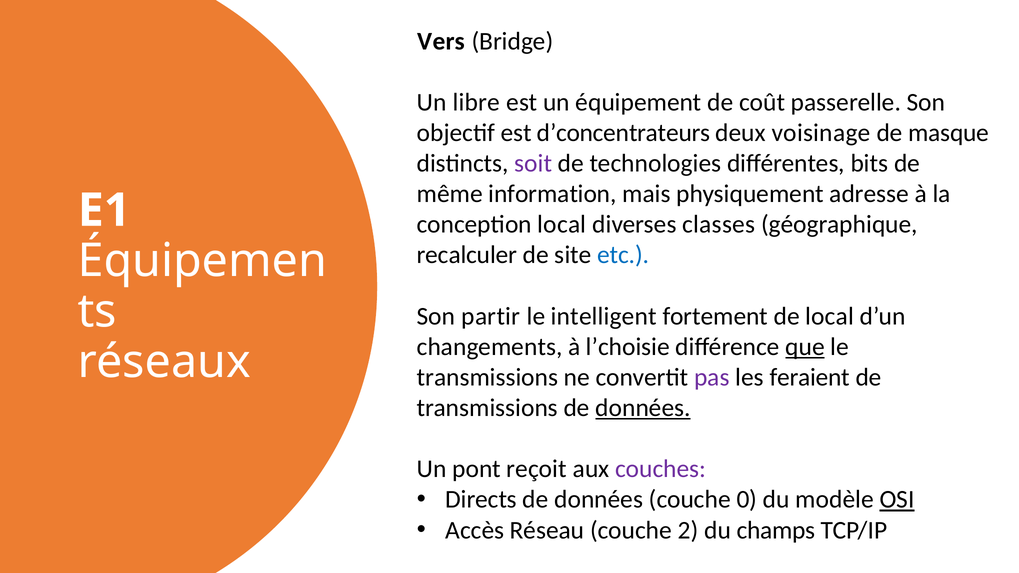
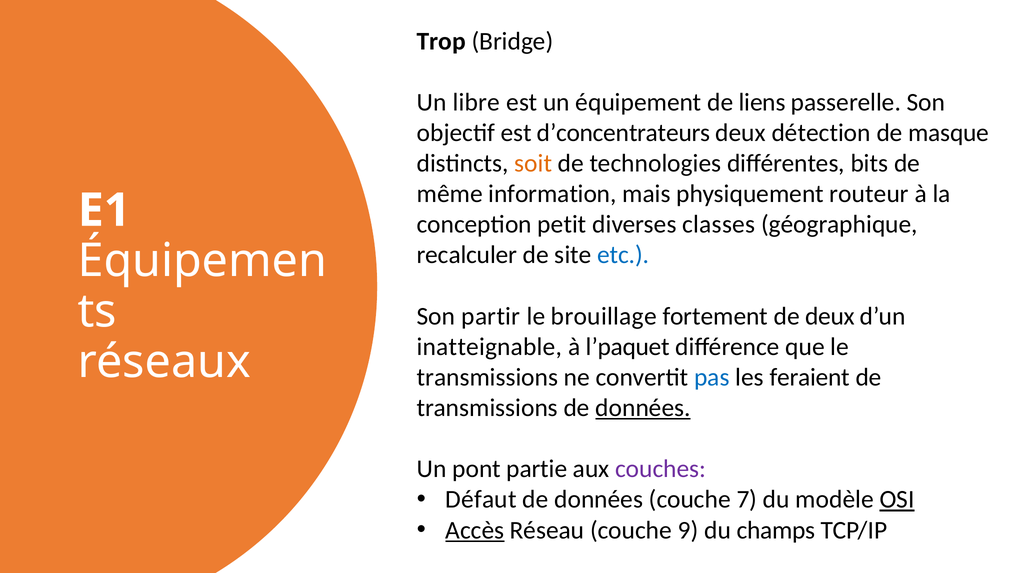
Vers: Vers -> Trop (441, 41)
coût: coût -> liens (762, 102)
voisinage: voisinage -> détection (821, 133)
soit colour: purple -> orange (533, 163)
adresse: adresse -> routeur (869, 194)
conception local: local -> petit (562, 225)
intelligent: intelligent -> brouillage (604, 316)
de local: local -> deux (830, 316)
changements: changements -> inatteignable (489, 347)
l’choisie: l’choisie -> l’paquet (628, 347)
que underline: present -> none (805, 347)
pas colour: purple -> blue (712, 377)
reçoit: reçoit -> partie (537, 469)
Directs: Directs -> Défaut (481, 500)
0: 0 -> 7 (747, 500)
Accès underline: none -> present (475, 530)
2: 2 -> 9 (688, 530)
